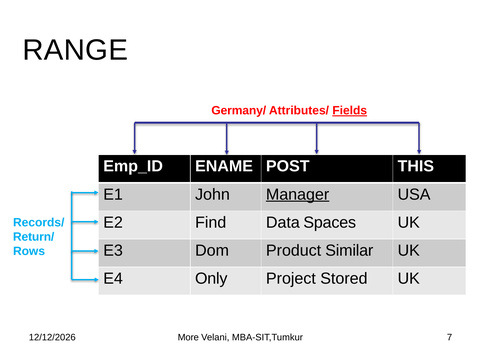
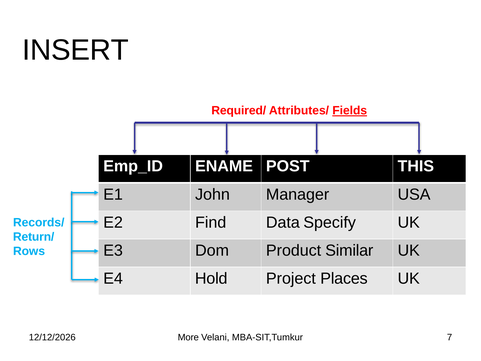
RANGE: RANGE -> INSERT (75, 50)
Germany/: Germany/ -> Required/ (239, 111)
Manager underline: present -> none (298, 194)
Spaces: Spaces -> Specify (330, 222)
Only: Only -> Hold (211, 278)
Stored: Stored -> Places (344, 278)
